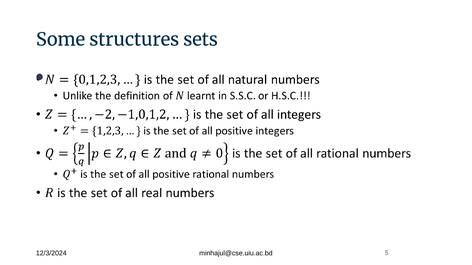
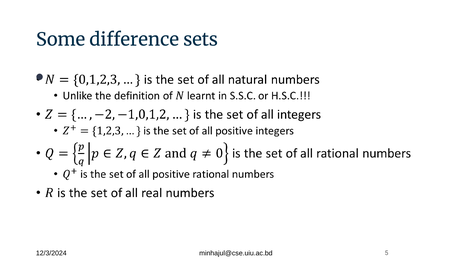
structures: structures -> difference (134, 40)
